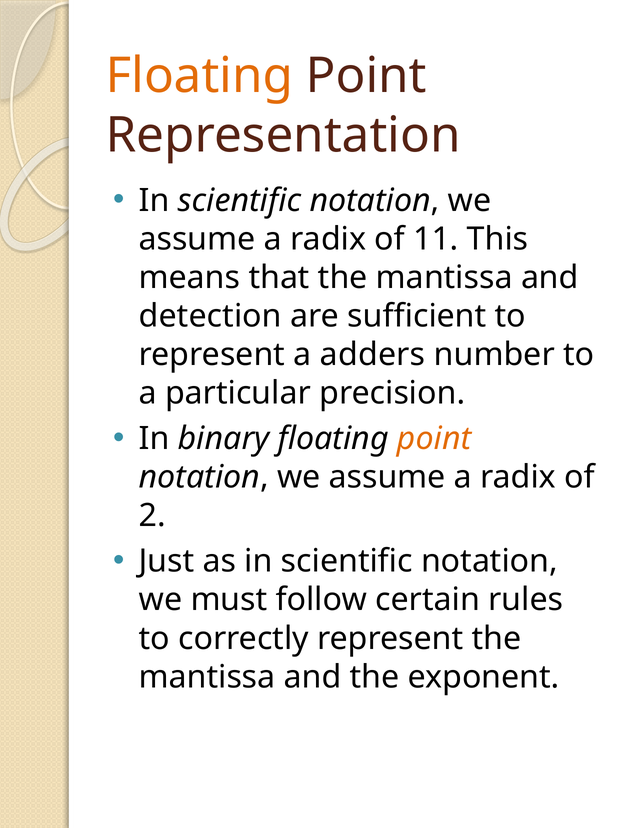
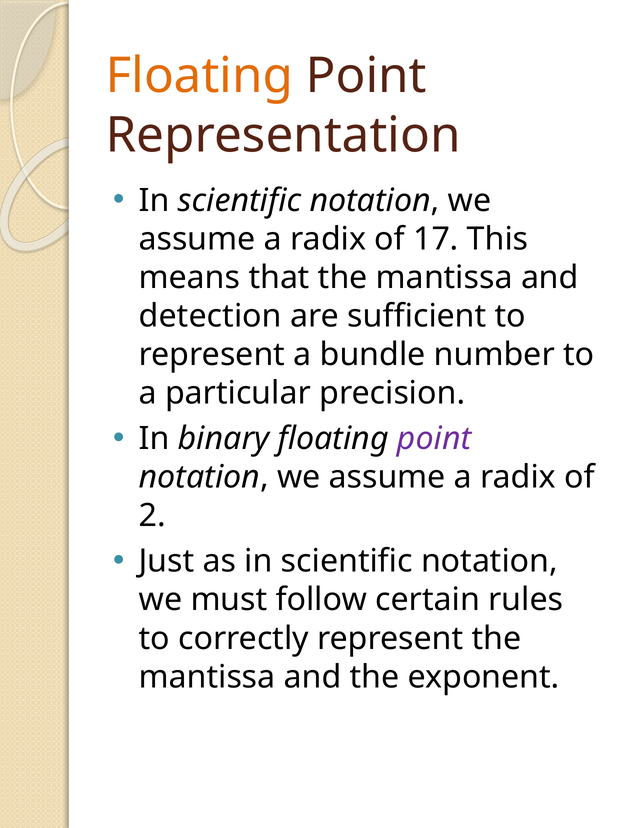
11: 11 -> 17 (436, 239)
adders: adders -> bundle (373, 355)
point colour: orange -> purple (434, 439)
